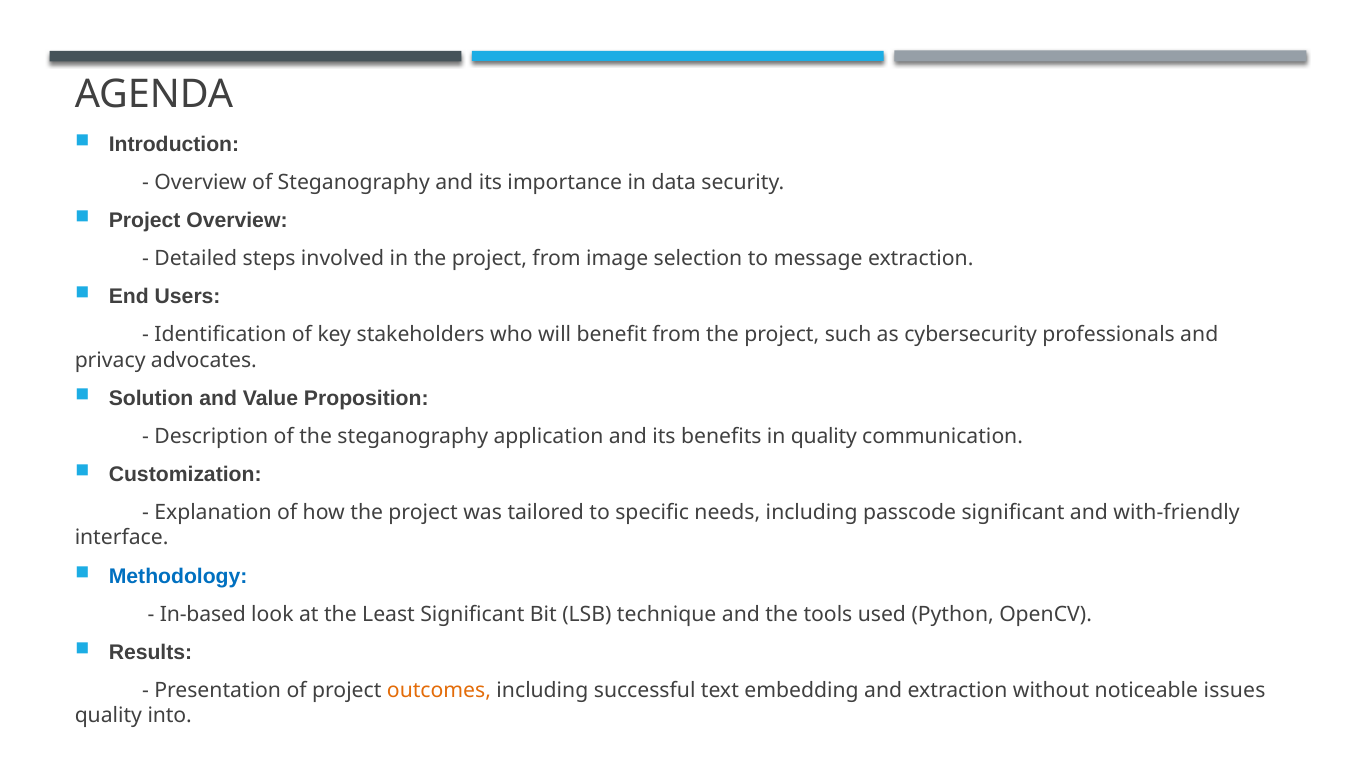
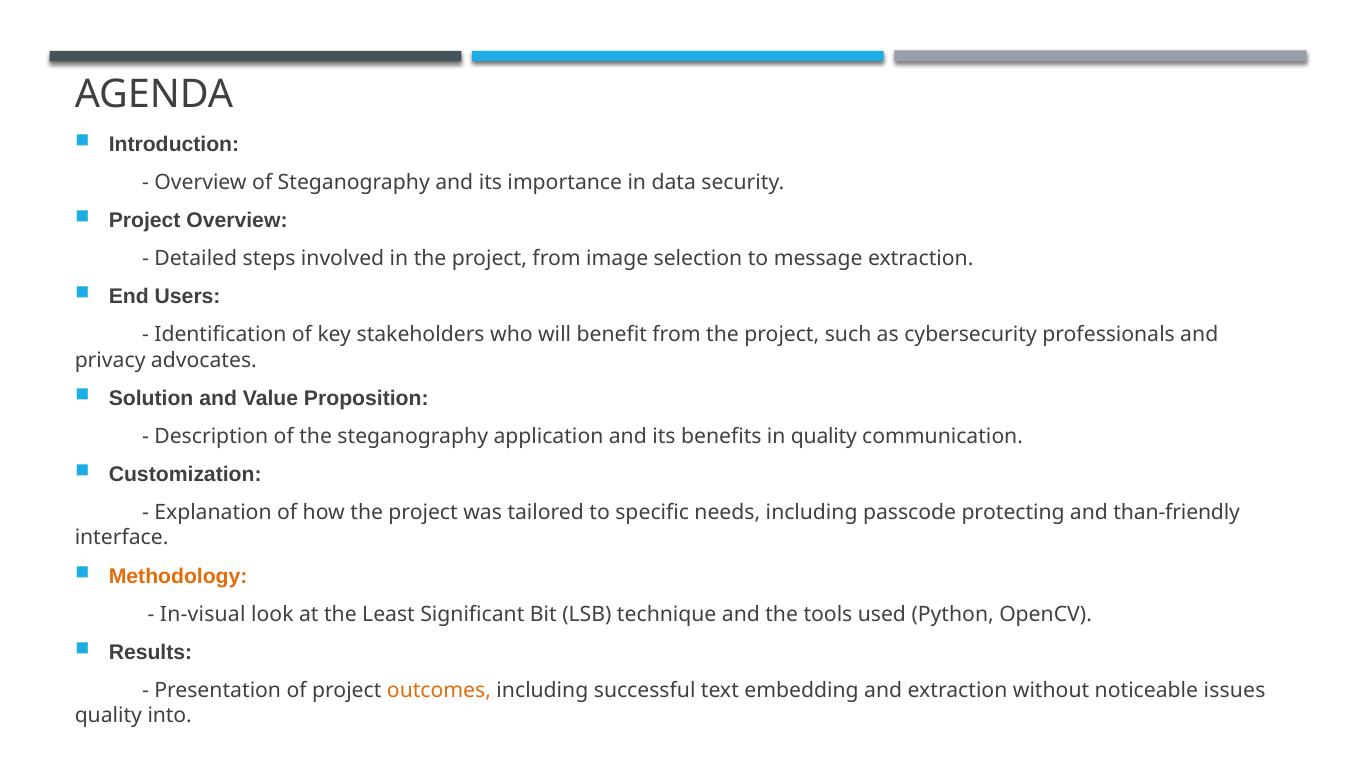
passcode significant: significant -> protecting (1013, 513)
with-friendly: with-friendly -> than-friendly (1177, 513)
Methodology colour: blue -> orange (178, 577)
In-based: In-based -> In-visual (203, 615)
